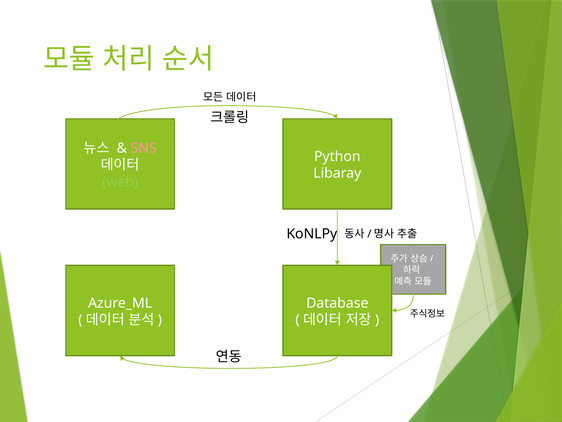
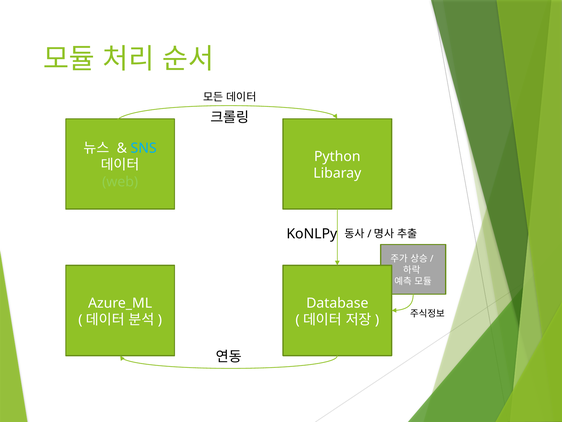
SNS colour: pink -> light blue (144, 148)
